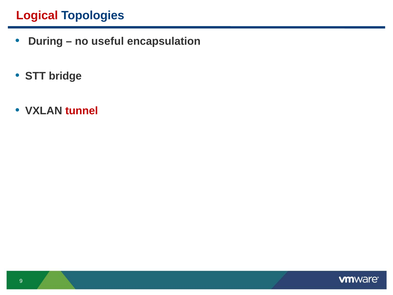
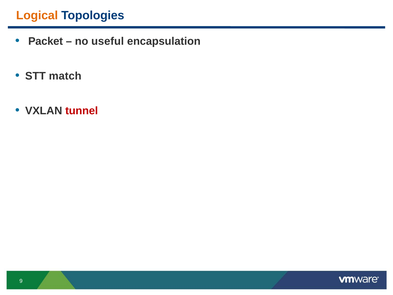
Logical colour: red -> orange (37, 15)
During: During -> Packet (46, 41)
bridge: bridge -> match (65, 76)
